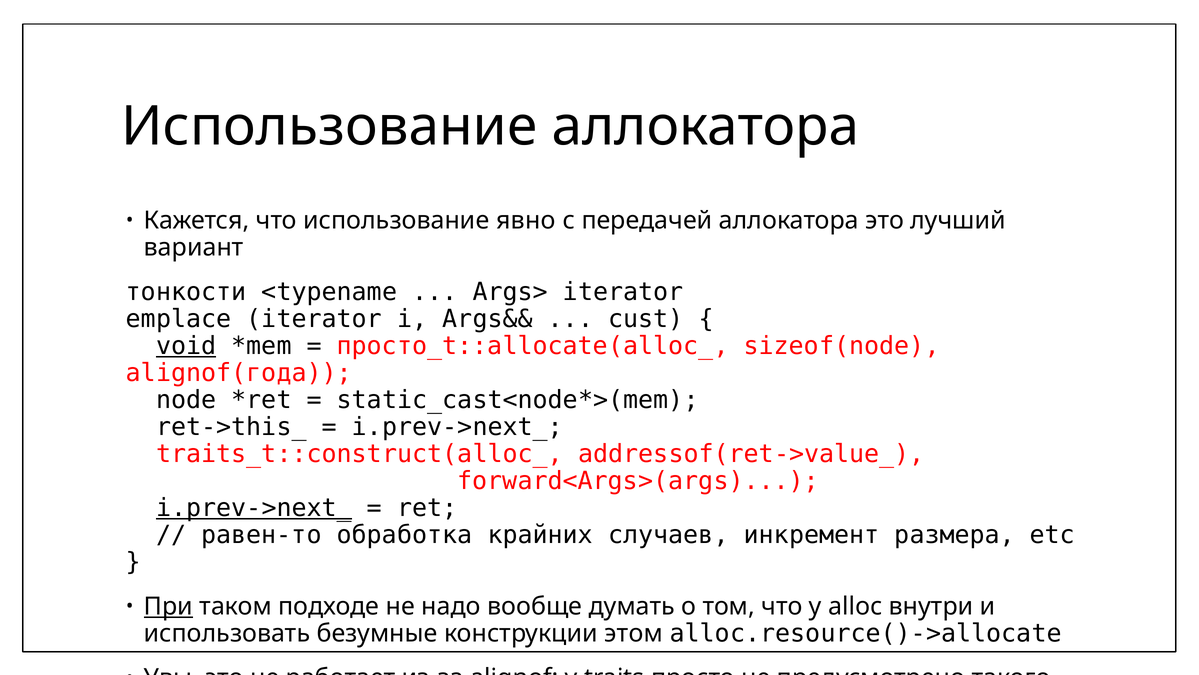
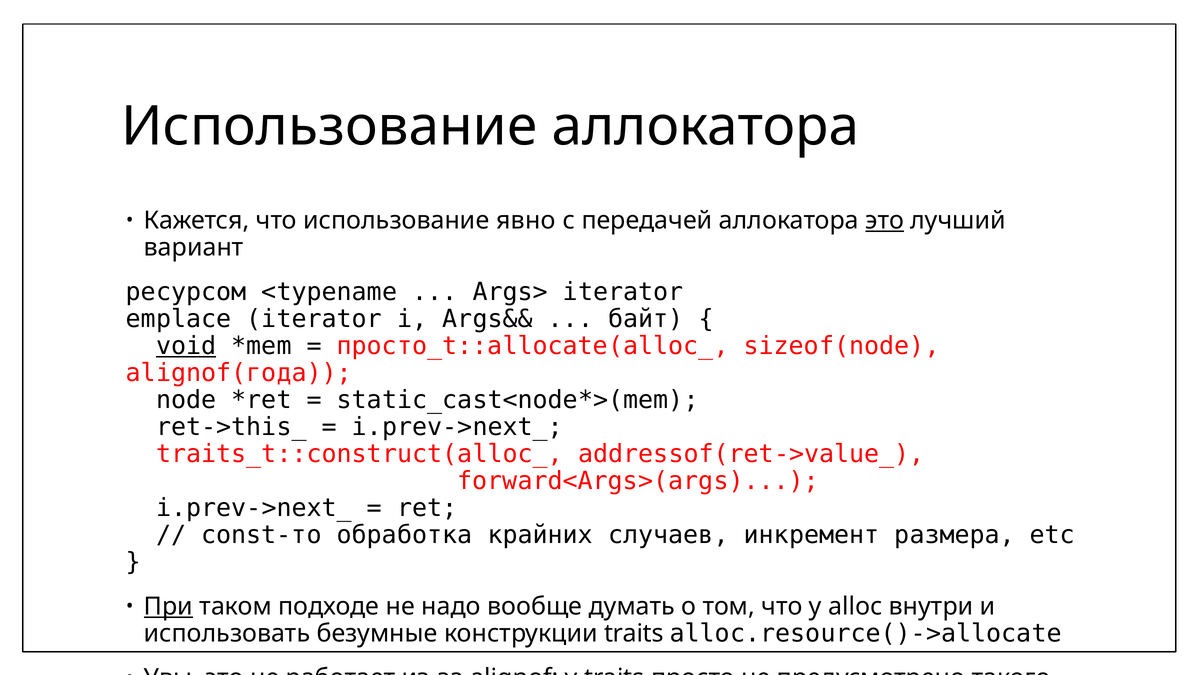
это underline: none -> present (885, 220)
тонкости: тонкости -> ресурсом (186, 292)
cust: cust -> байт (646, 319)
i.prev->next_ underline: present -> none (254, 507)
равен-то: равен-то -> const-то (261, 534)
конструкции этом: этом -> traits (634, 633)
